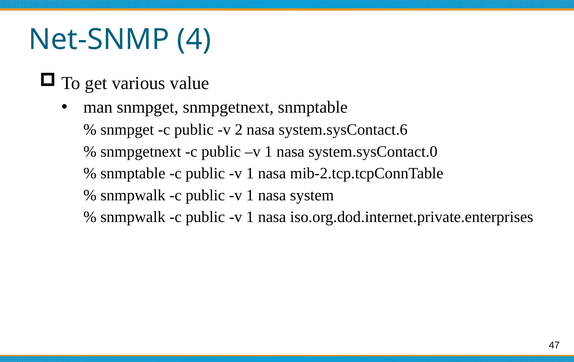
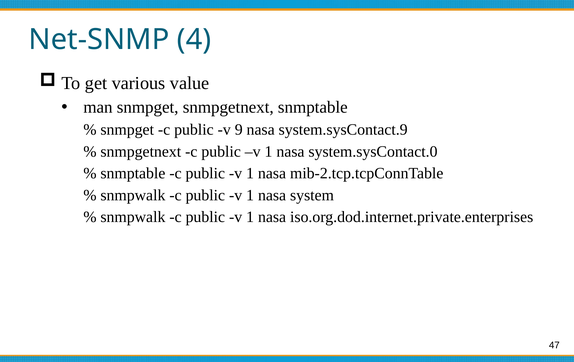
2: 2 -> 9 (239, 130)
system.sysContact.6: system.sysContact.6 -> system.sysContact.9 (343, 130)
